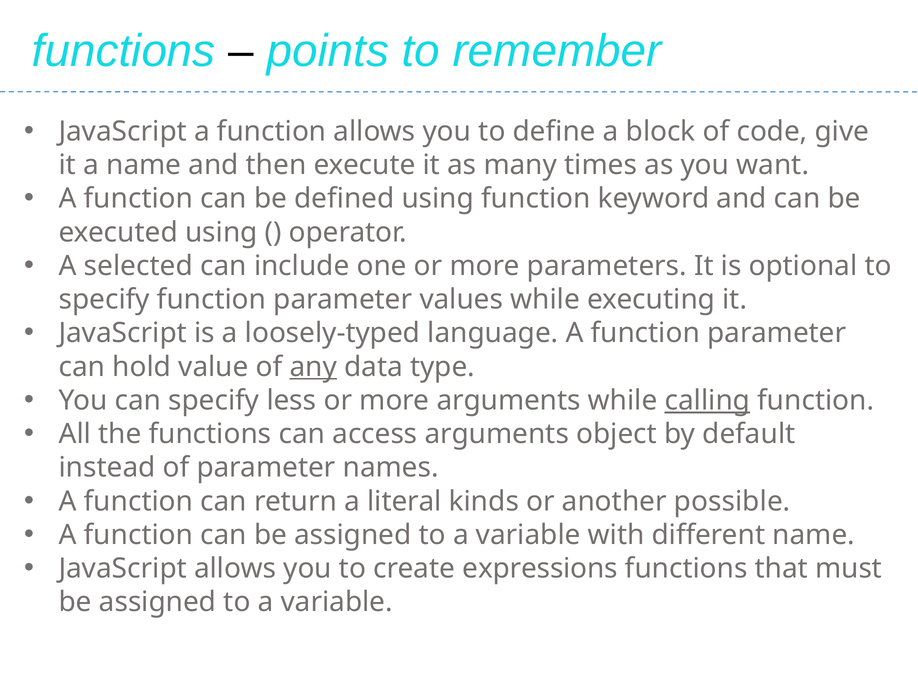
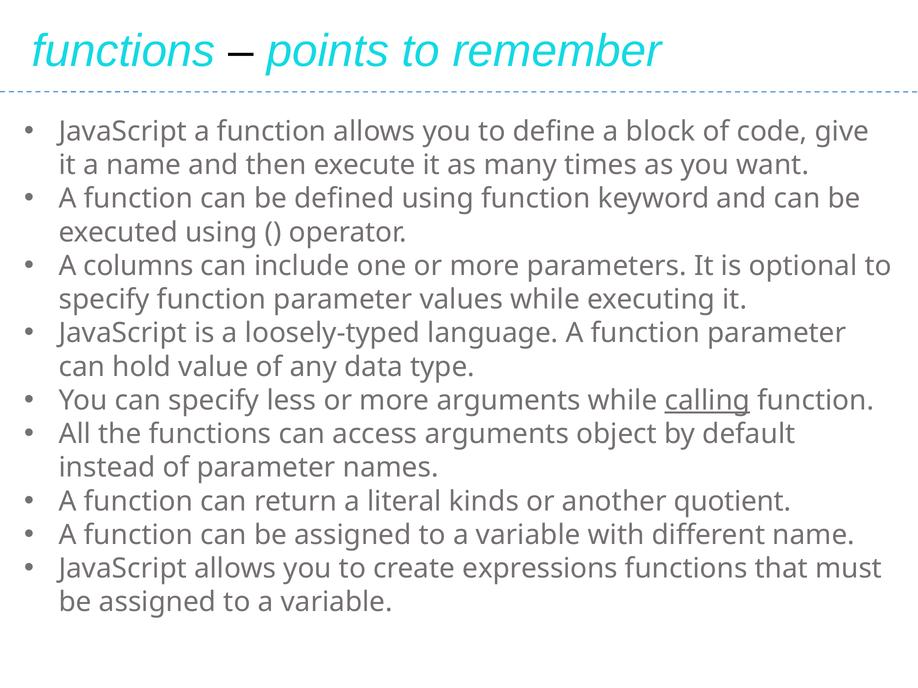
selected: selected -> columns (139, 266)
any underline: present -> none (313, 367)
possible: possible -> quotient (732, 502)
